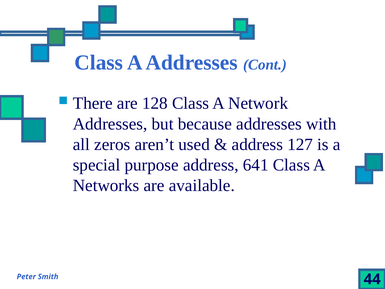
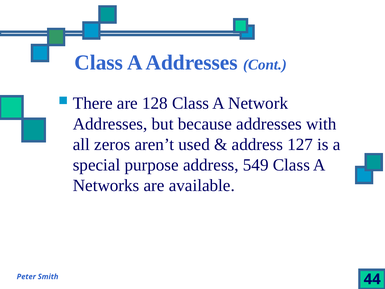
641: 641 -> 549 (256, 165)
